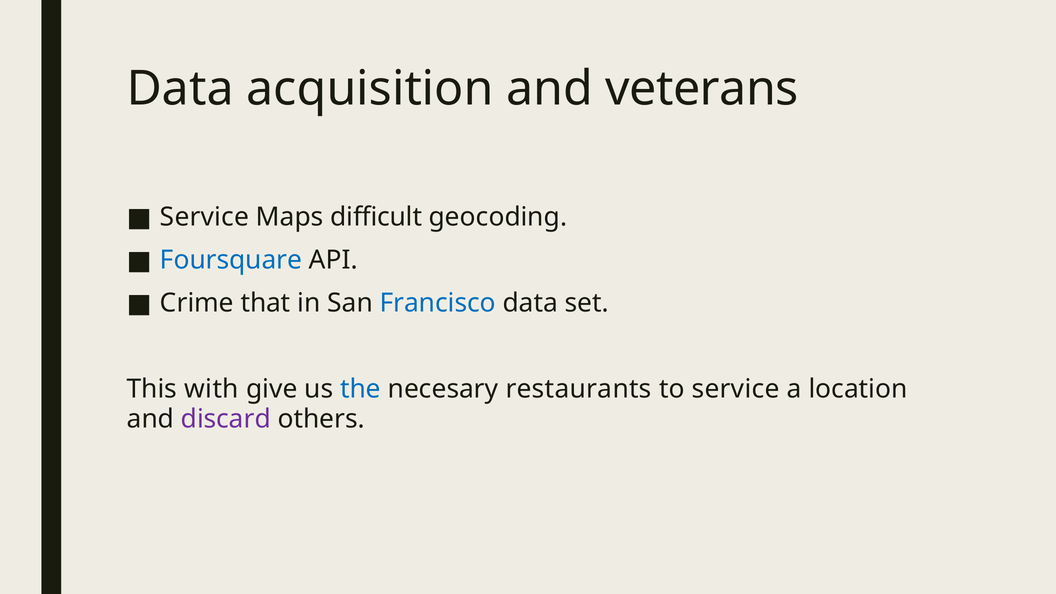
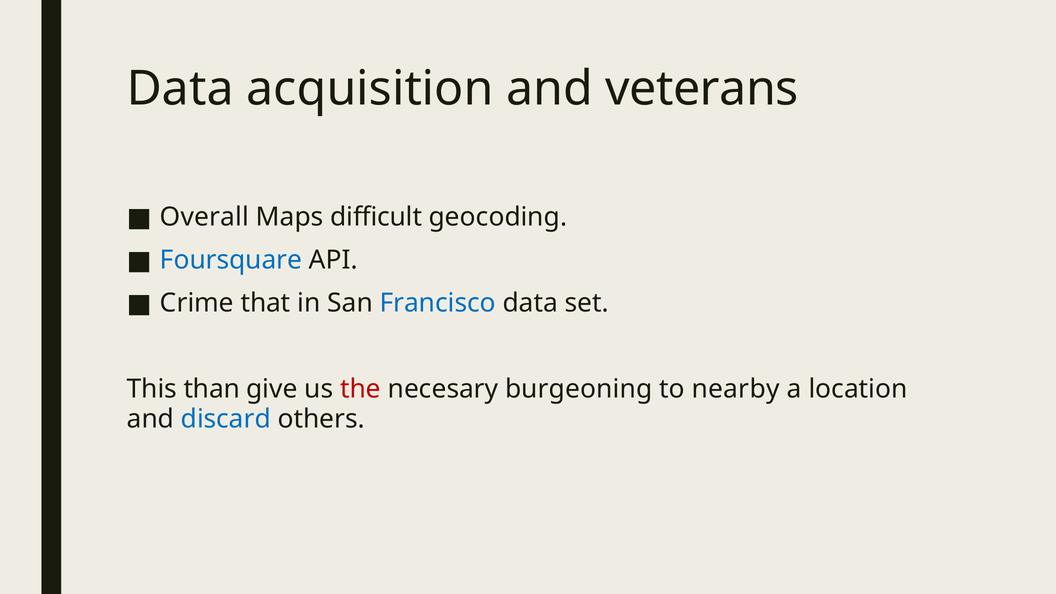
Service: Service -> Overall (204, 217)
with: with -> than (212, 389)
the colour: blue -> red (361, 389)
restaurants: restaurants -> burgeoning (579, 389)
to service: service -> nearby (736, 389)
discard colour: purple -> blue (226, 419)
